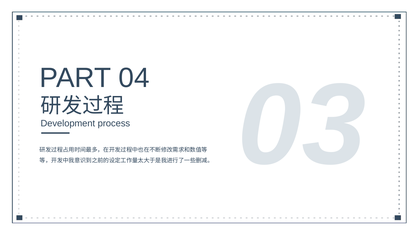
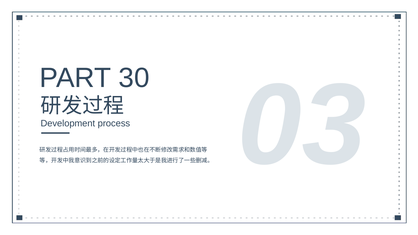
04: 04 -> 30 (134, 78)
